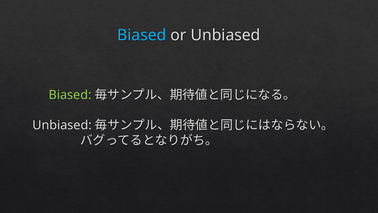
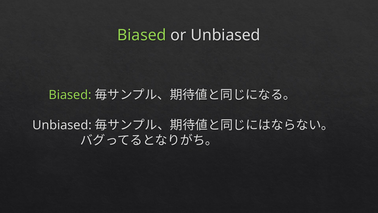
Biased colour: light blue -> light green (142, 35)
